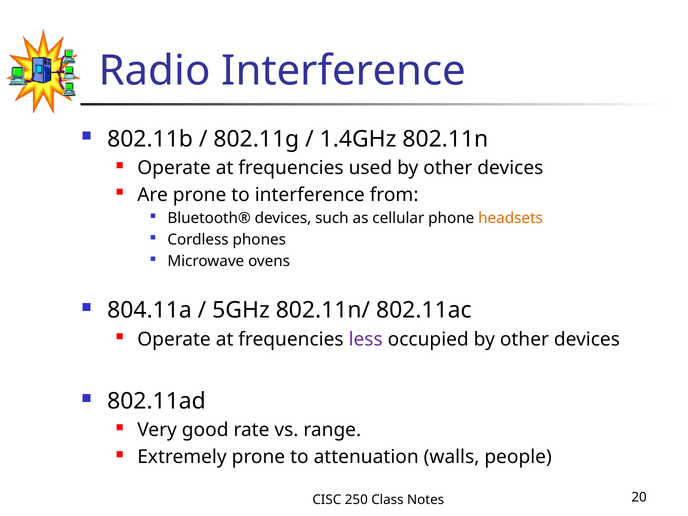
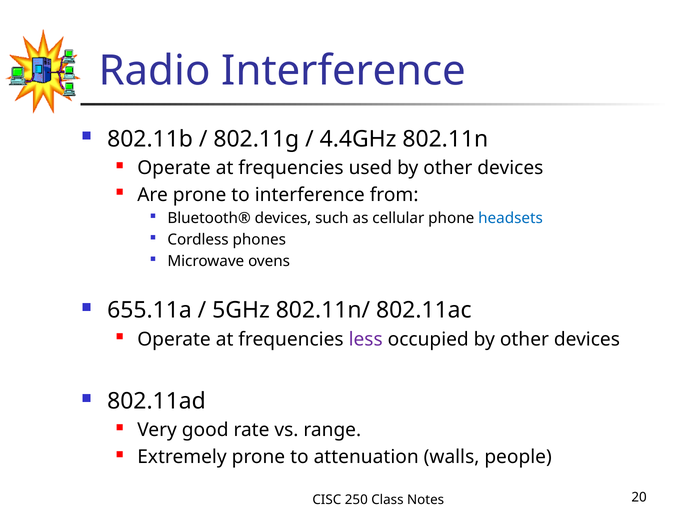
1.4GHz: 1.4GHz -> 4.4GHz (358, 139)
headsets colour: orange -> blue (511, 218)
804.11a: 804.11a -> 655.11a (149, 310)
